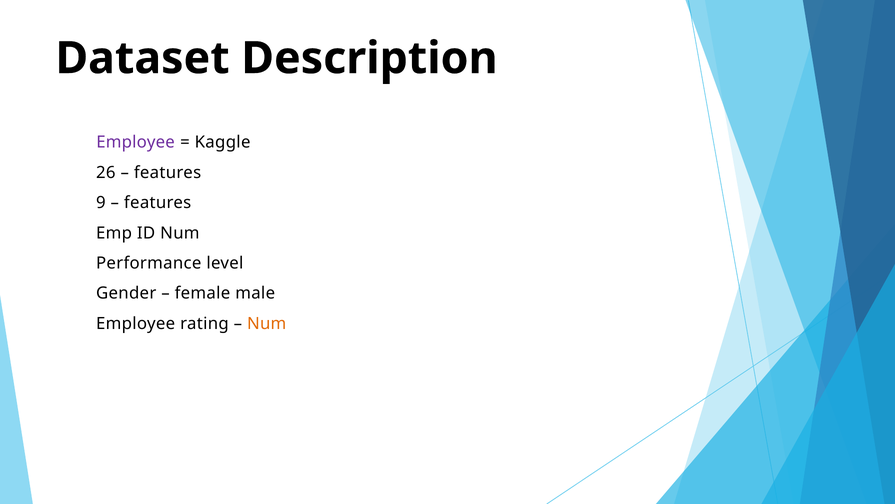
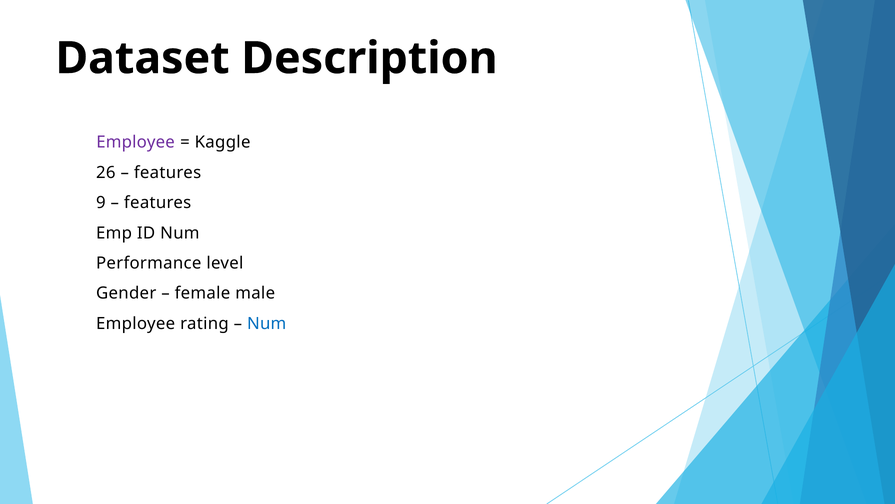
Num colour: orange -> blue (267, 323)
